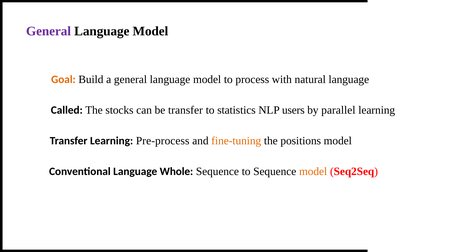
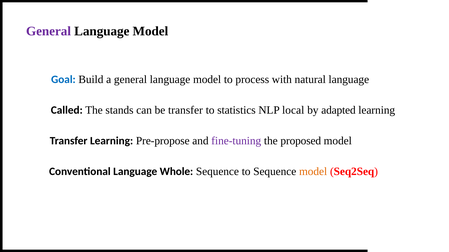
Goal colour: orange -> blue (63, 80)
stocks: stocks -> stands (119, 110)
users: users -> local (293, 110)
parallel: parallel -> adapted (338, 110)
Pre-process: Pre-process -> Pre-propose (163, 141)
fine-tuning colour: orange -> purple (236, 141)
positions: positions -> proposed (301, 141)
